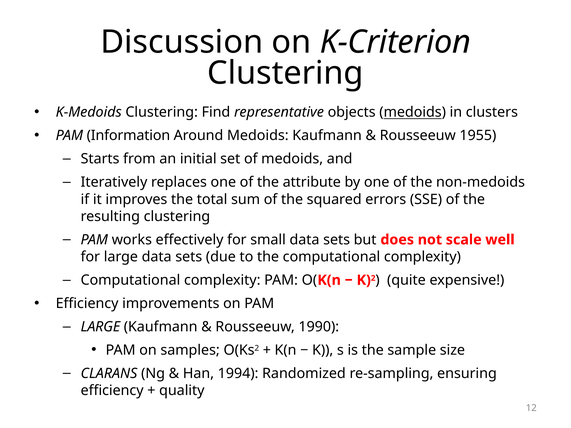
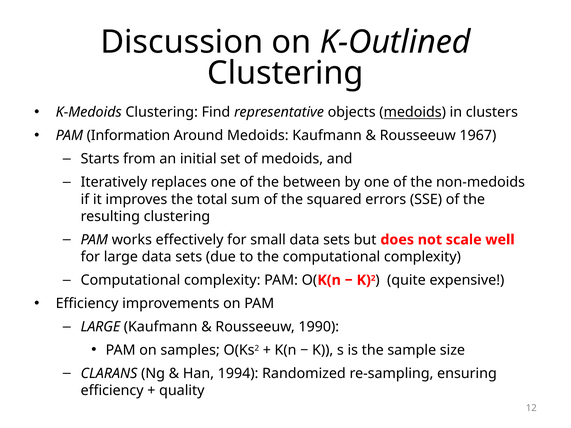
K-Criterion: K-Criterion -> K-Outlined (395, 42)
1955: 1955 -> 1967 (478, 136)
attribute: attribute -> between (312, 182)
